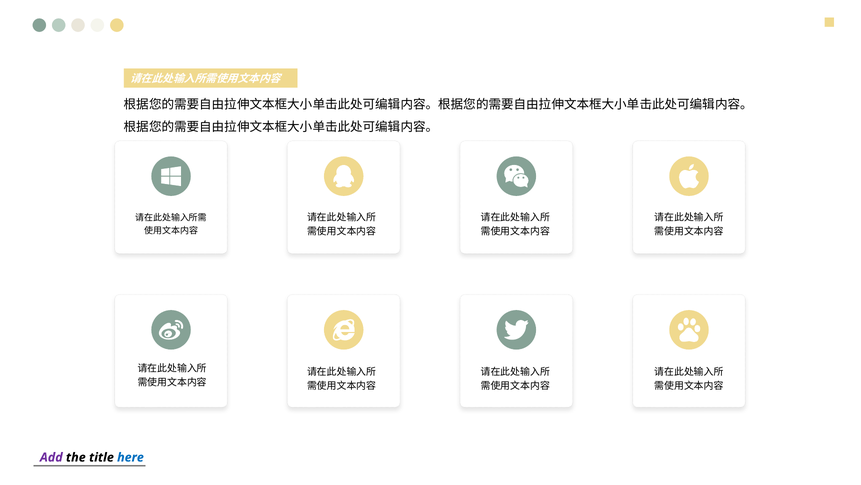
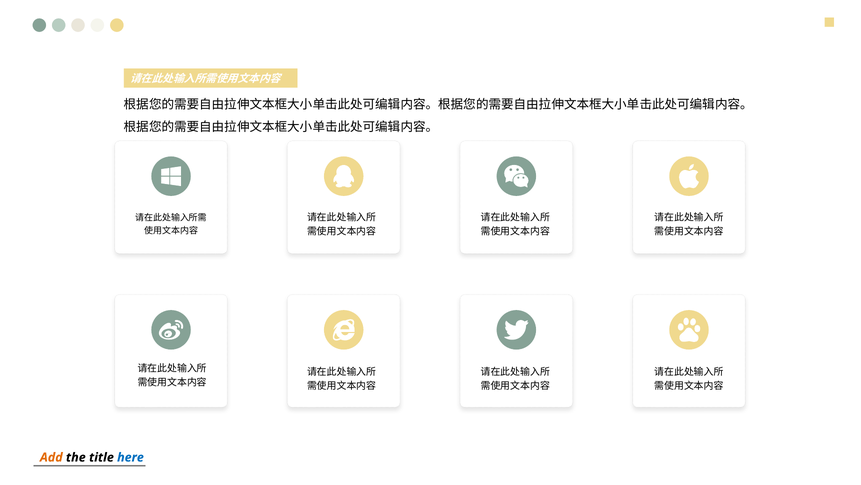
Add colour: purple -> orange (51, 457)
